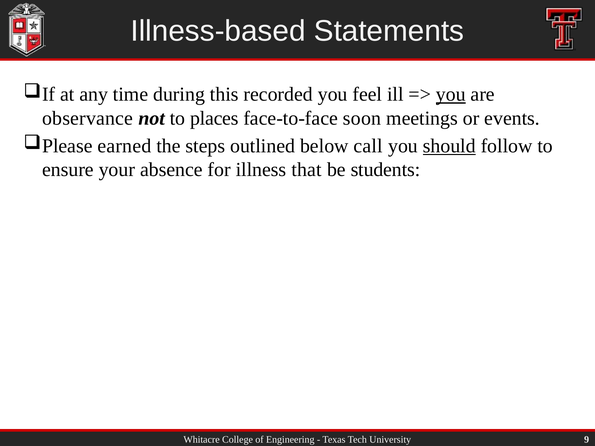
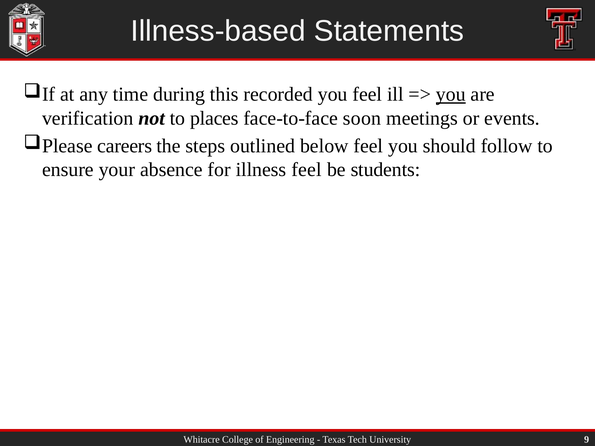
observance: observance -> verification (88, 118)
earned: earned -> careers (125, 146)
below call: call -> feel (368, 146)
should underline: present -> none (449, 146)
illness that: that -> feel (307, 170)
